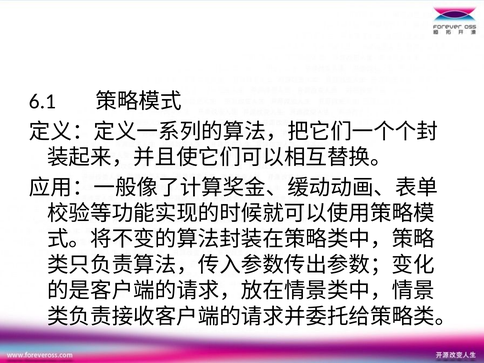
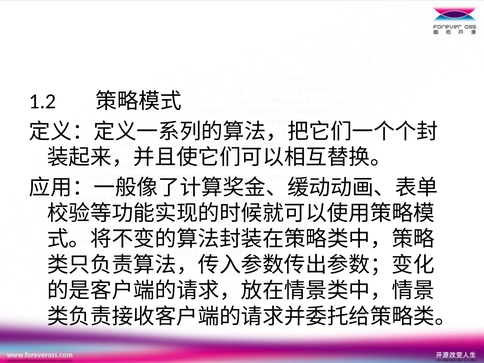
6.1: 6.1 -> 1.2 (43, 101)
